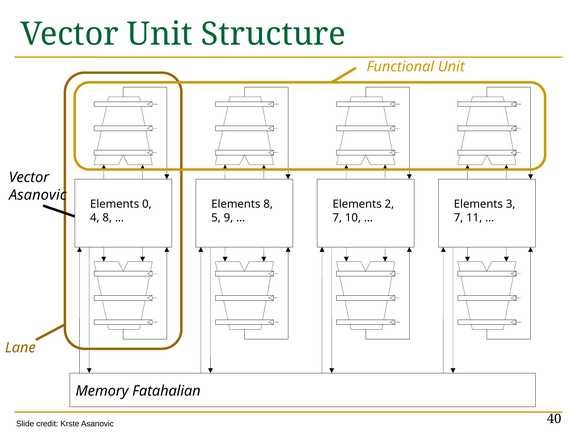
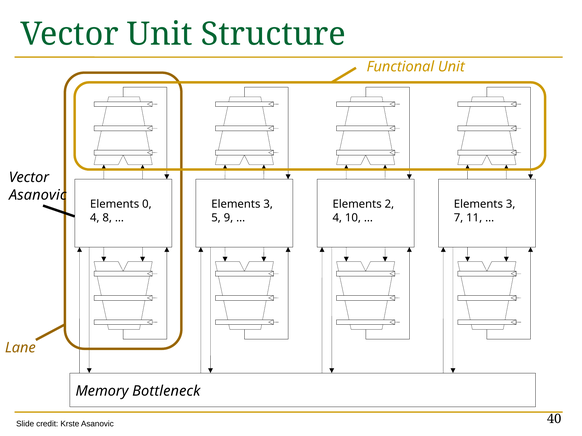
8: 8 -> 3 (268, 204)
7: 7 -> 4 (337, 218)
Fatahalian: Fatahalian -> Bottleneck (166, 391)
